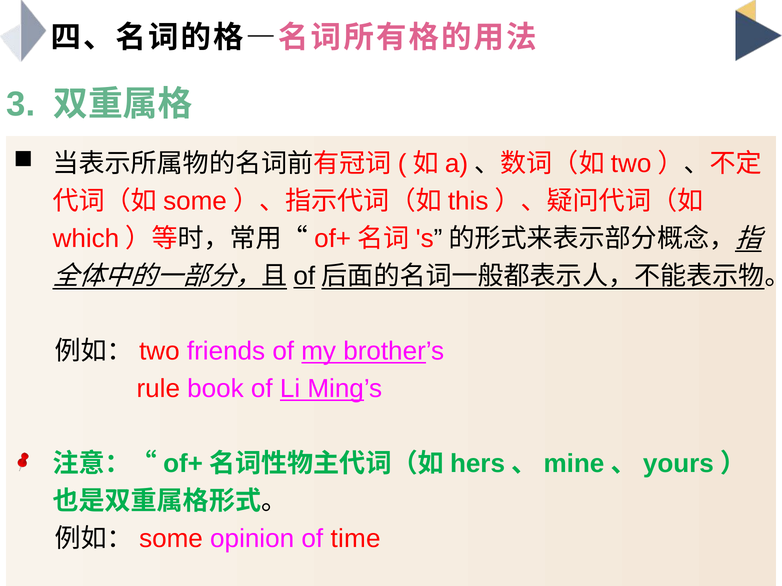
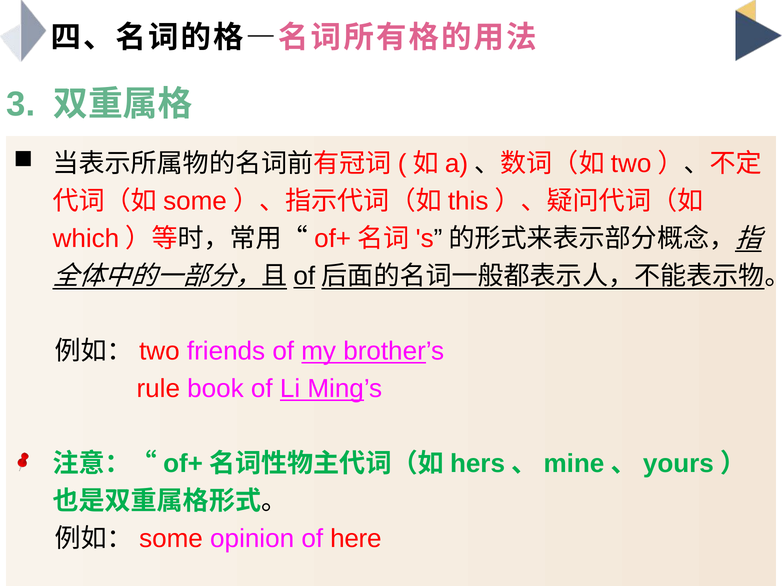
time: time -> here (356, 539)
